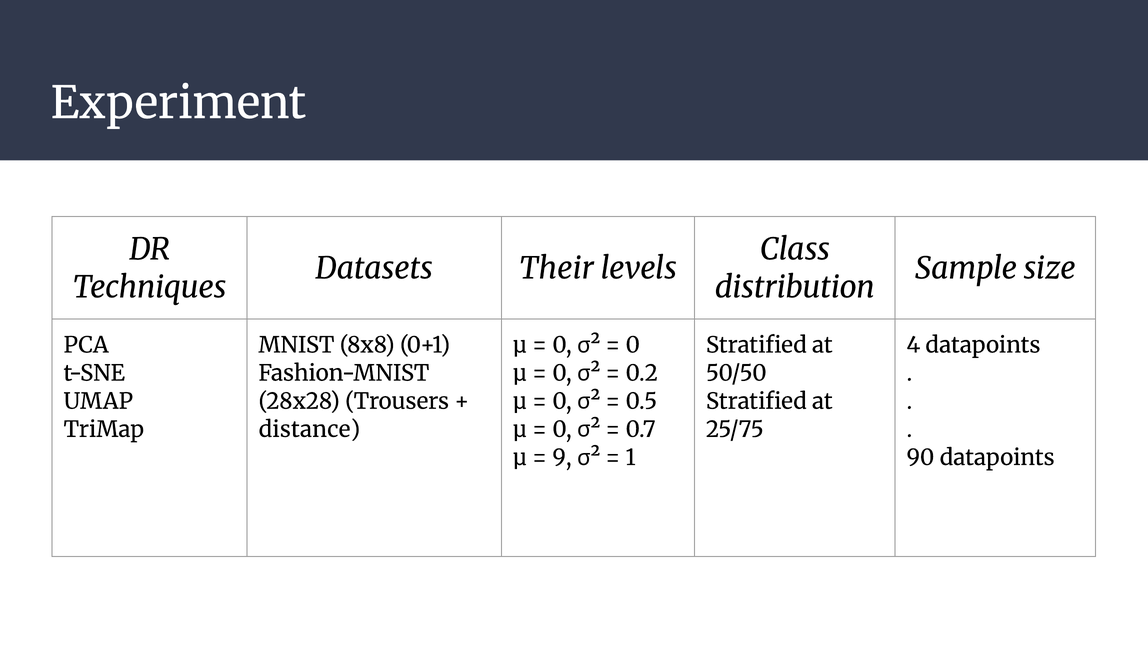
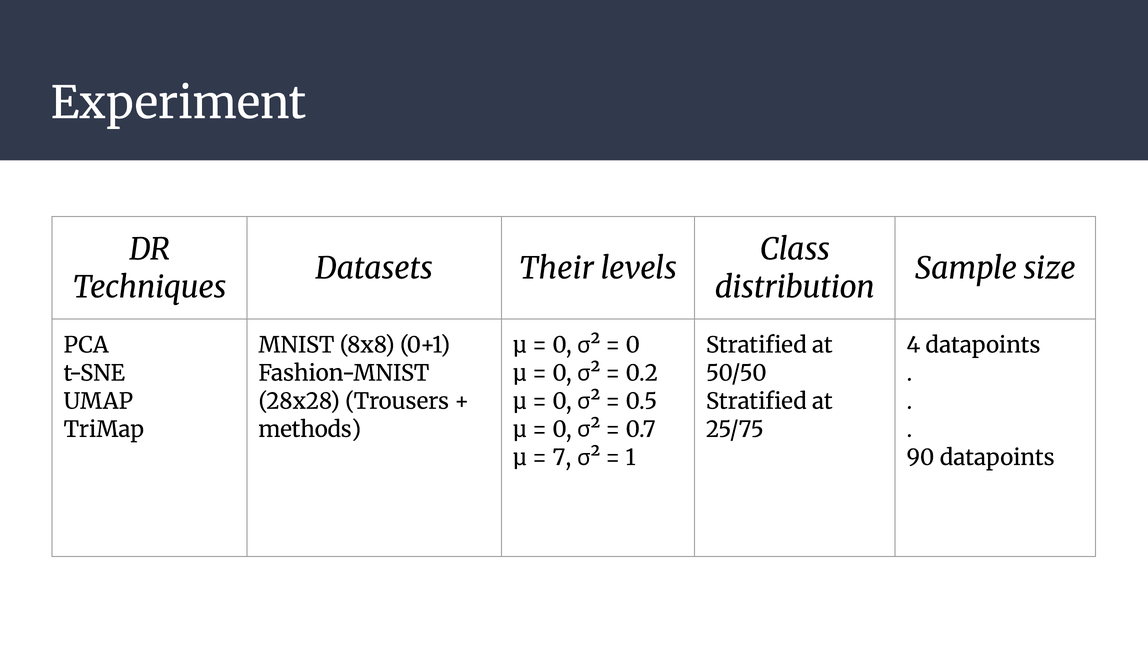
distance: distance -> methods (310, 429)
9: 9 -> 7 (562, 458)
